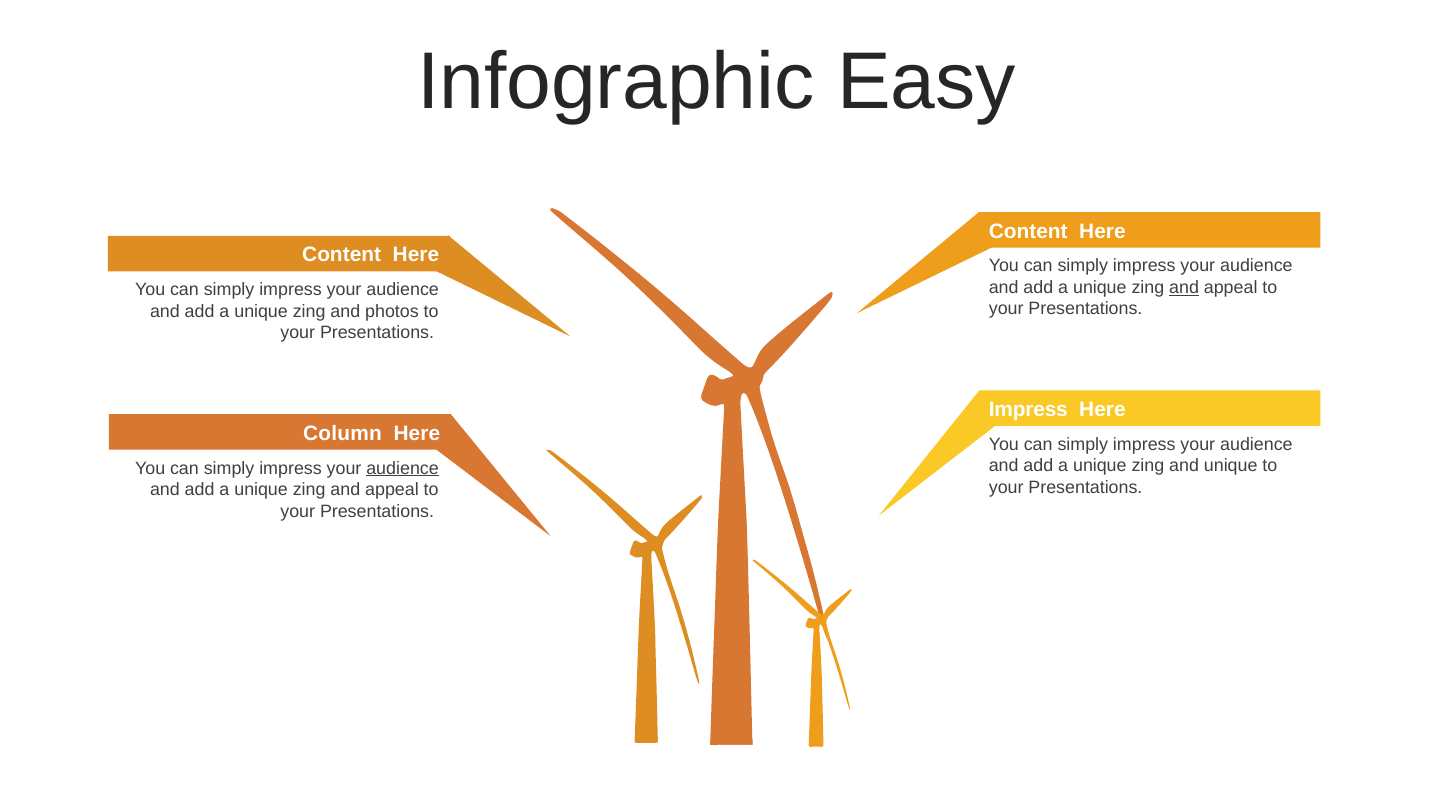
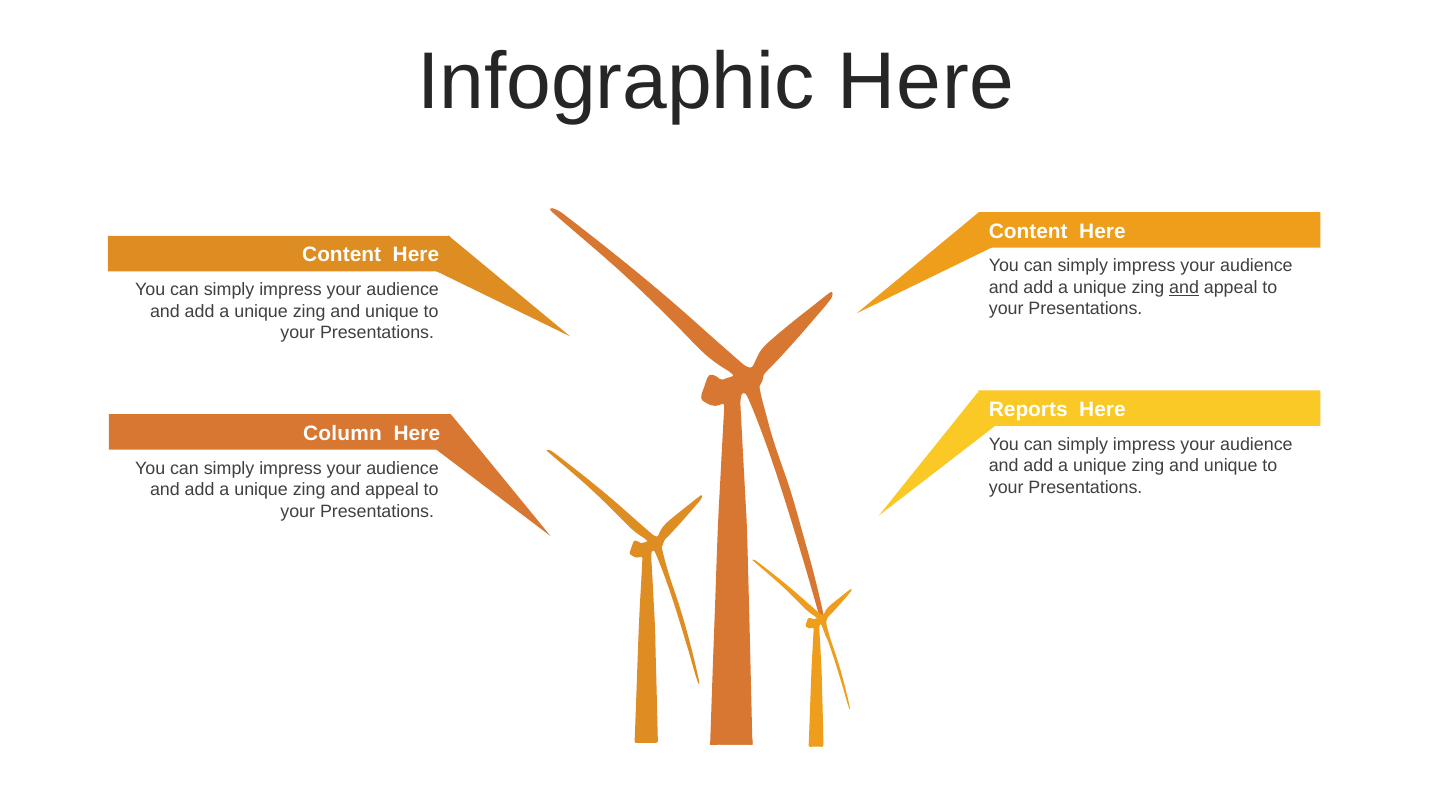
Infographic Easy: Easy -> Here (926, 82)
photos: photos -> unique (392, 311)
Impress: Impress -> Reports (1028, 410)
audience underline: present -> none (403, 468)
